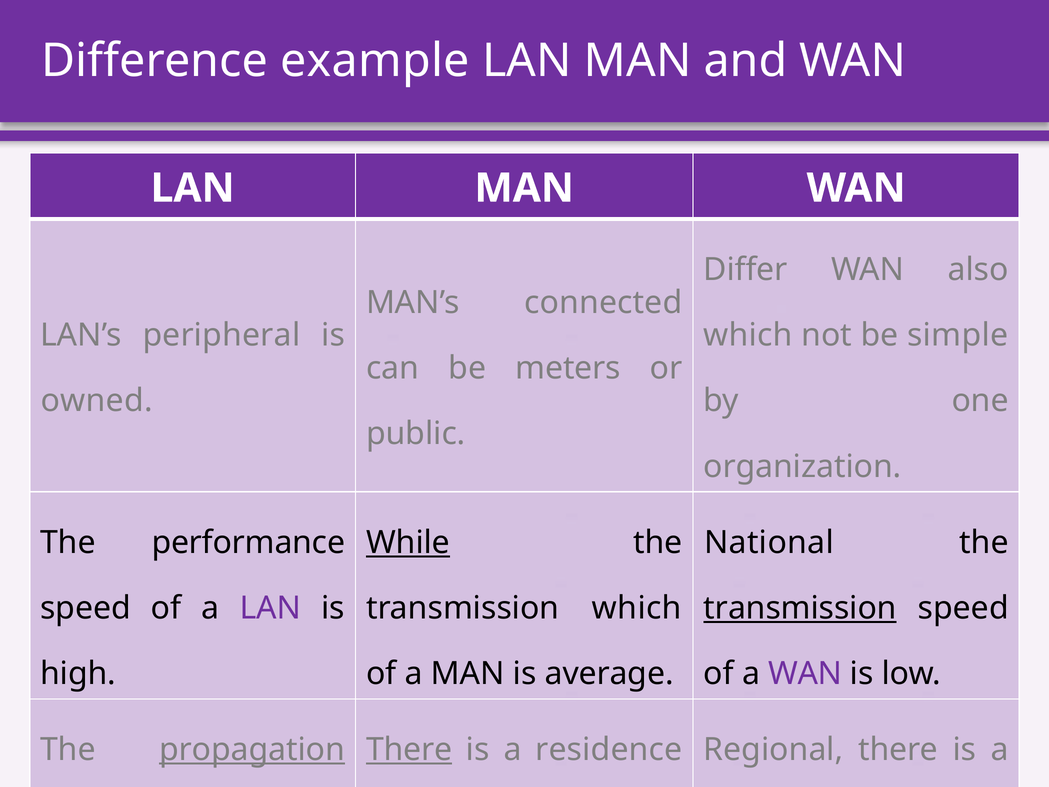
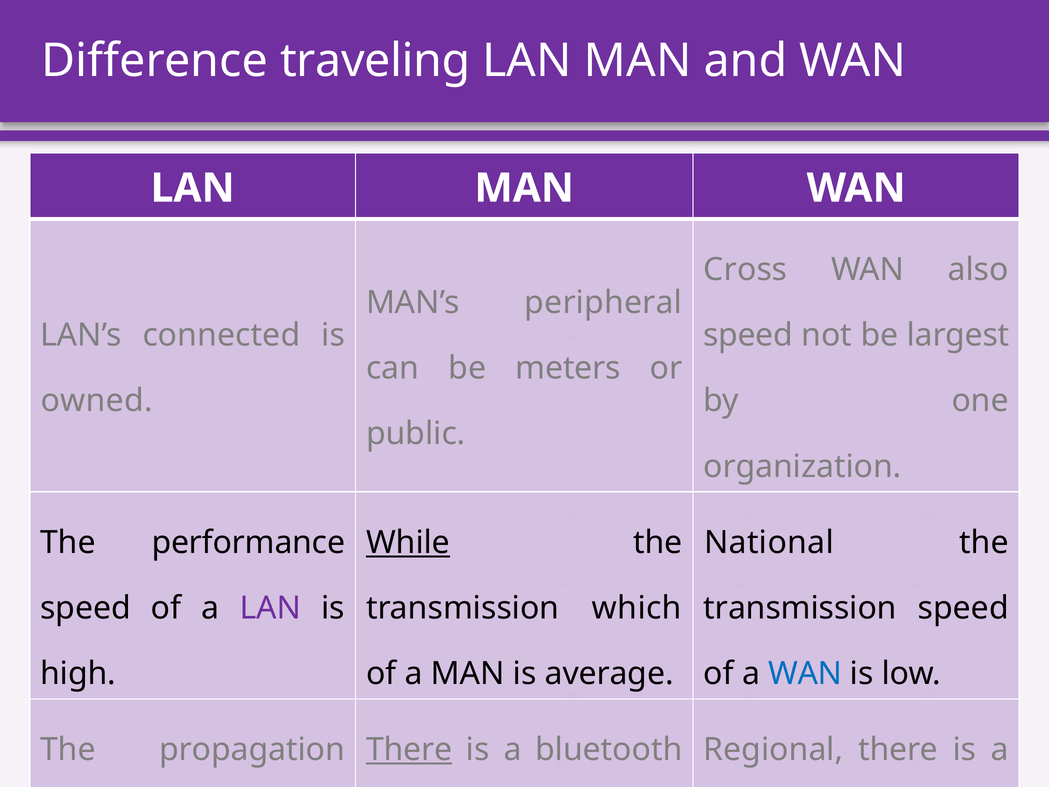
example: example -> traveling (375, 61)
Differ: Differ -> Cross (745, 270)
connected: connected -> peripheral (603, 302)
peripheral: peripheral -> connected (221, 335)
which: which -> speed (748, 335)
simple: simple -> largest (958, 335)
transmission underline: present -> none (800, 608)
WAN colour: purple -> blue (805, 674)
propagation underline: present -> none (252, 750)
residence: residence -> bluetooth (609, 750)
